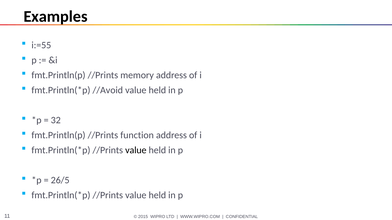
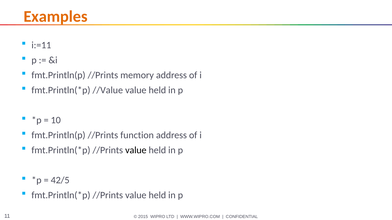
Examples colour: black -> orange (56, 17)
i:=55: i:=55 -> i:=11 (41, 45)
//Avoid: //Avoid -> //Value (108, 90)
32: 32 -> 10 (56, 120)
26/5: 26/5 -> 42/5 (60, 181)
